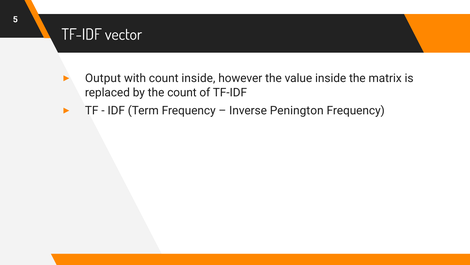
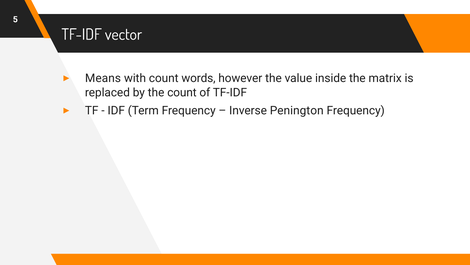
Output: Output -> Means (103, 78)
count inside: inside -> words (198, 78)
